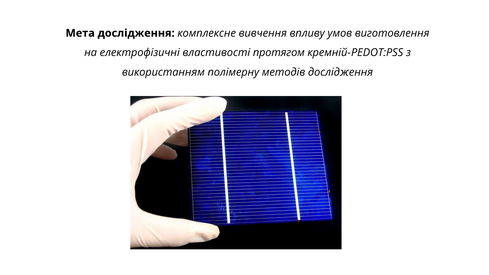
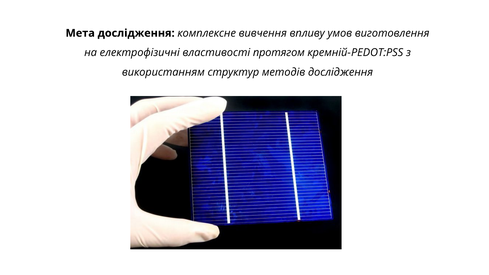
полімерну: полімерну -> структур (233, 72)
